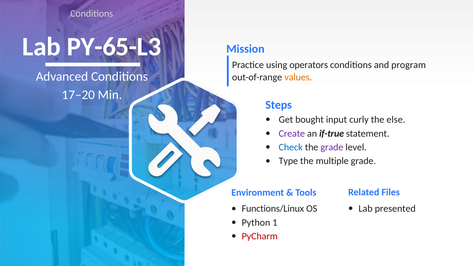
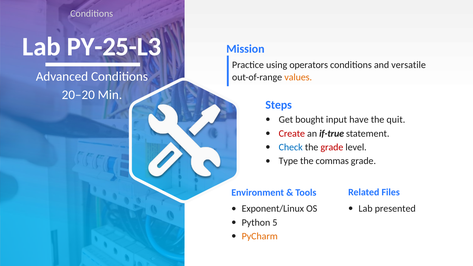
PY-65-L3: PY-65-L3 -> PY-25-L3 (114, 47)
program: program -> versatile (409, 65)
17–20: 17–20 -> 20–20 (78, 95)
curly: curly -> have (359, 120)
else: else -> quit (396, 120)
Create colour: purple -> red (292, 133)
grade colour: purple -> red (332, 147)
multiple: multiple -> commas (332, 161)
Functions/Linux: Functions/Linux -> Exponent/Linux (273, 209)
1: 1 -> 5 (275, 223)
PyCharm colour: red -> orange (260, 236)
